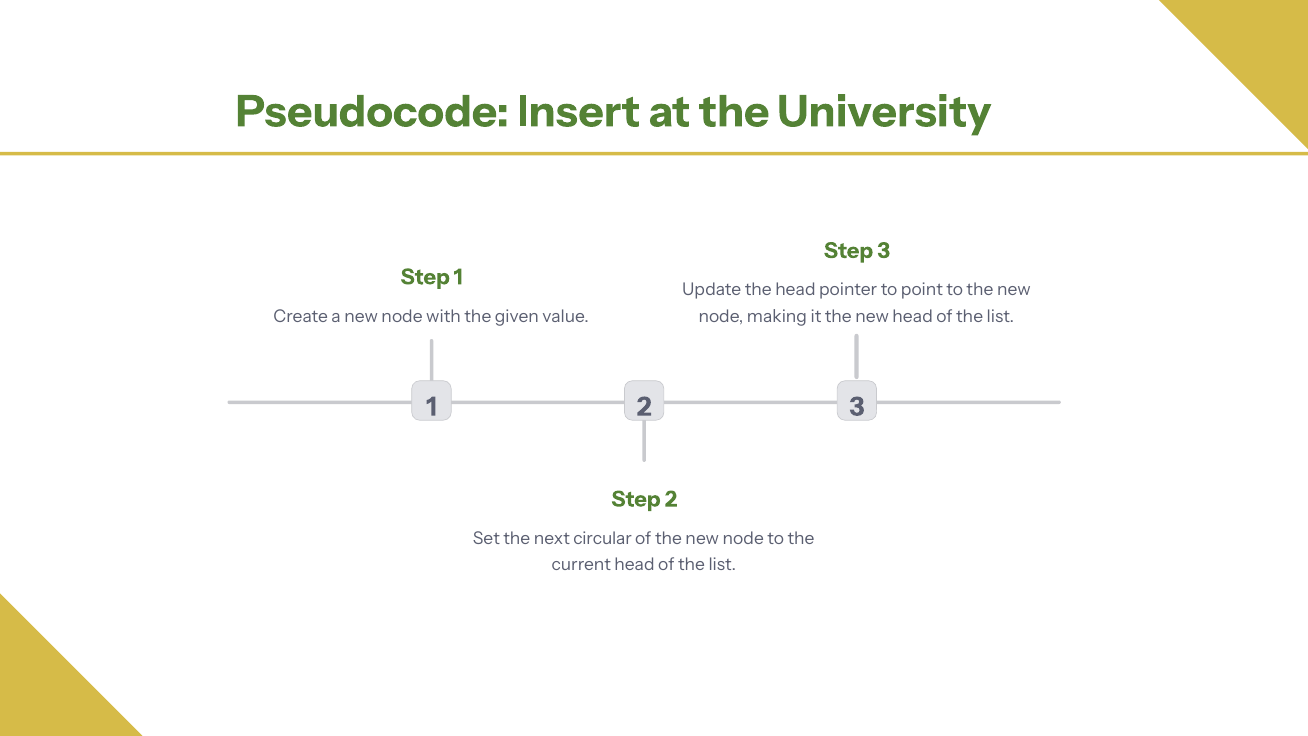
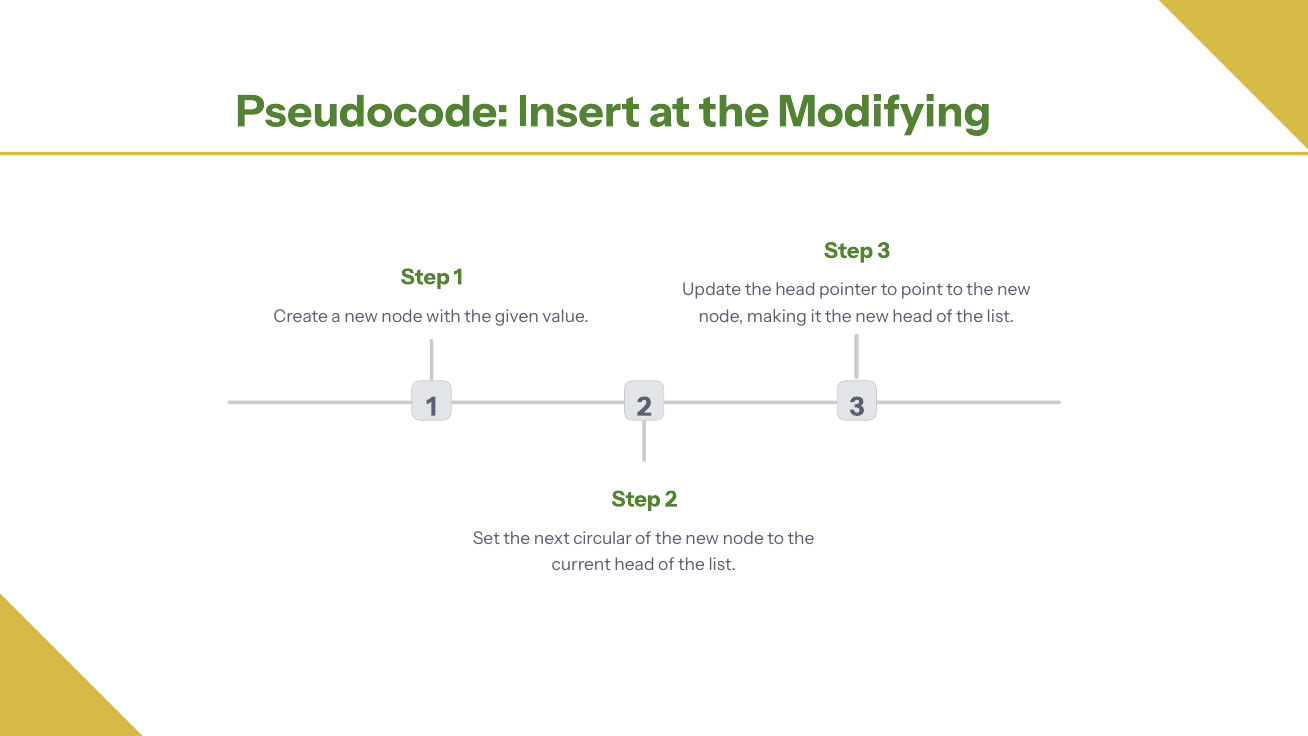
University: University -> Modifying (884, 112)
